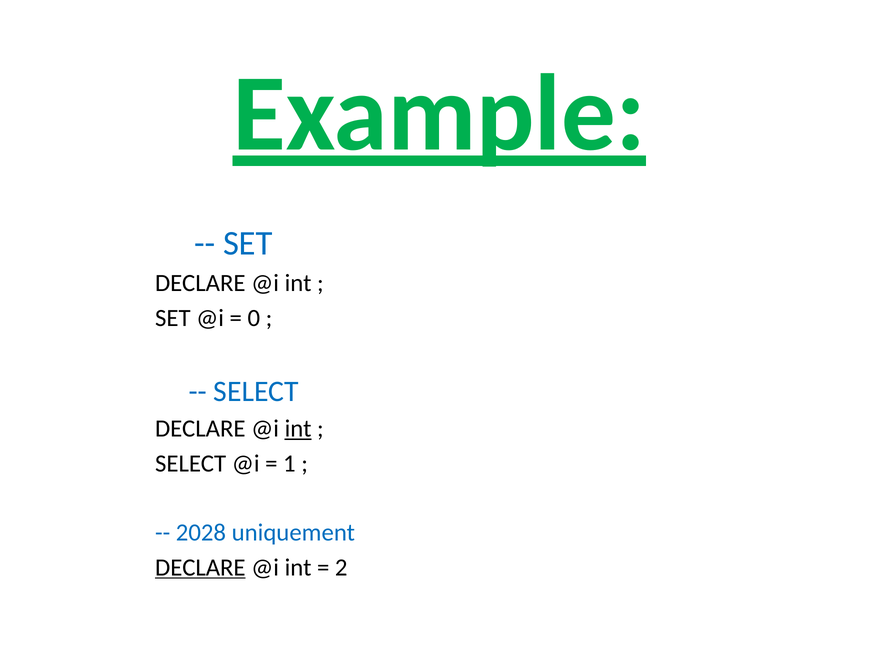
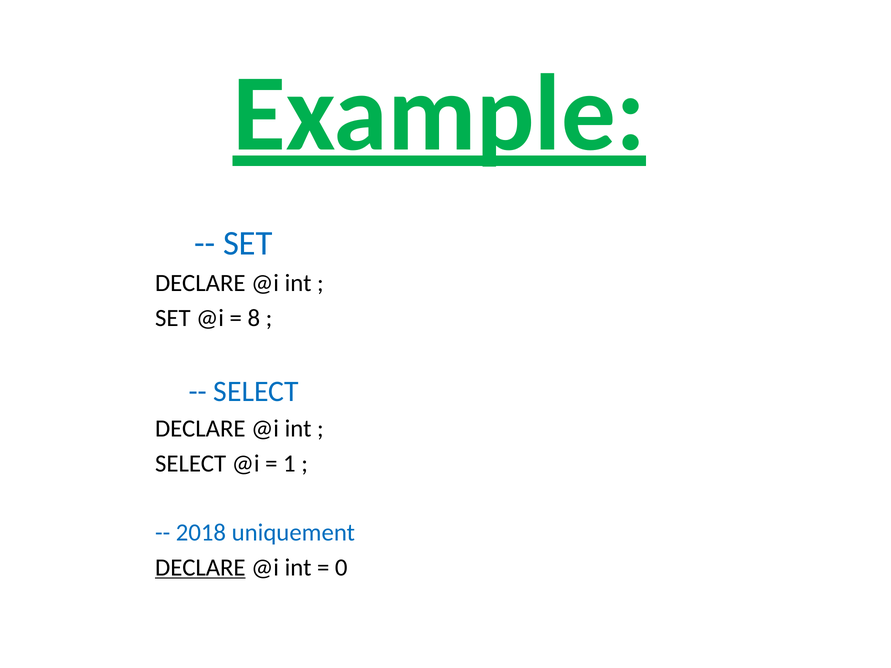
0: 0 -> 8 (254, 318)
int underline: present -> none (298, 429)
2028: 2028 -> 2018 (201, 533)
2: 2 -> 0 (341, 568)
